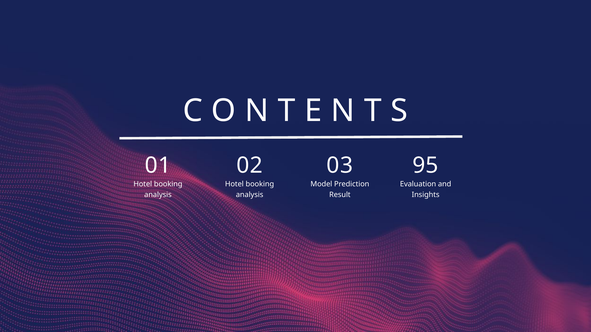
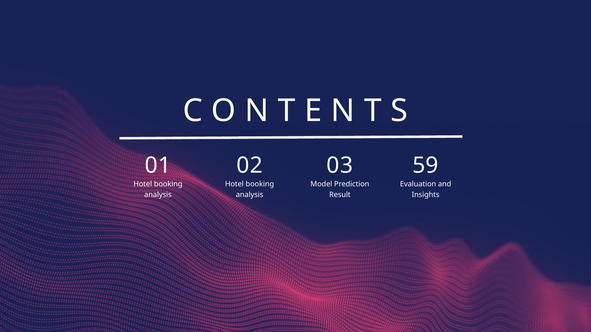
95: 95 -> 59 (425, 166)
